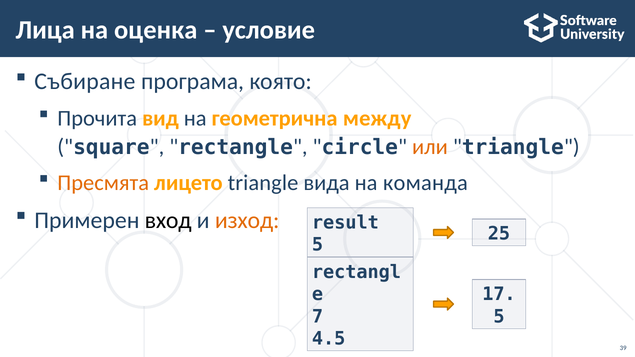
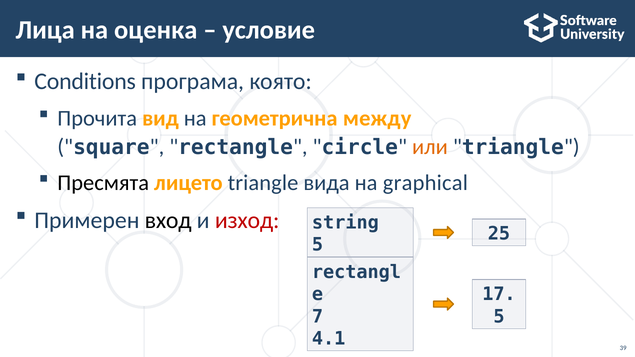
Събиране: Събиране -> Conditions (85, 82)
Пресмята colour: orange -> black (103, 183)
команда: команда -> graphical (425, 183)
изход colour: orange -> red (247, 220)
result: result -> string (345, 223)
4.5: 4.5 -> 4.1 (329, 339)
